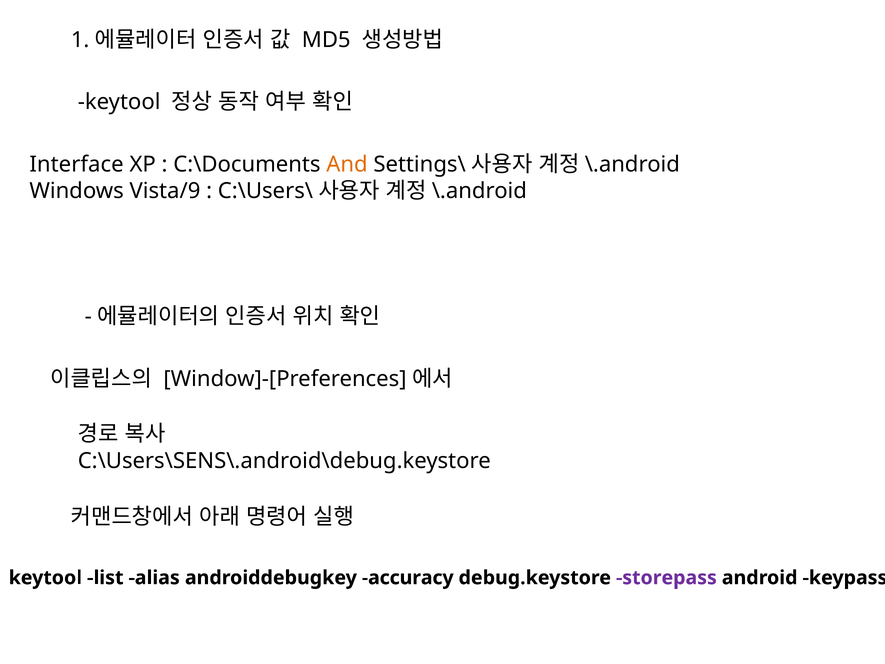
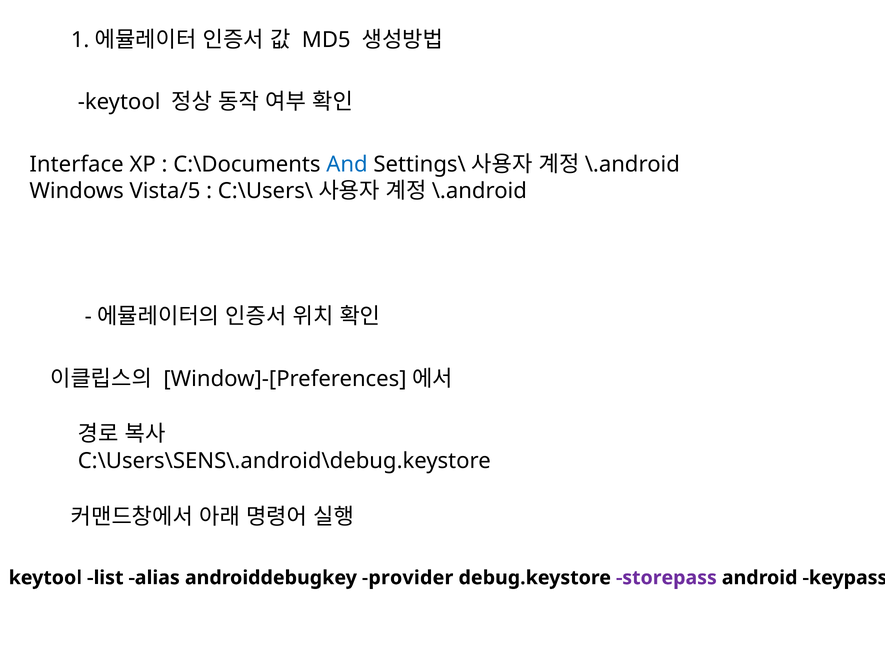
And colour: orange -> blue (347, 164)
Vista/9: Vista/9 -> Vista/5 (165, 191)
accuracy: accuracy -> provider (408, 578)
